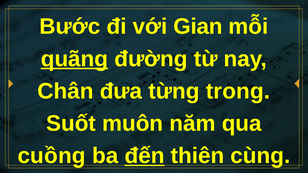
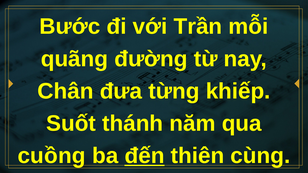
Gian: Gian -> Trần (198, 27)
quãng underline: present -> none (74, 59)
trong: trong -> khiếp (238, 91)
muôn: muôn -> thánh (133, 124)
